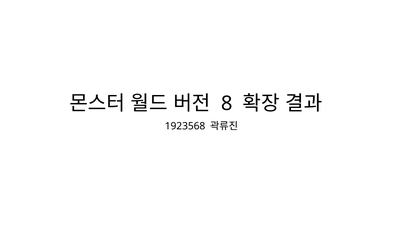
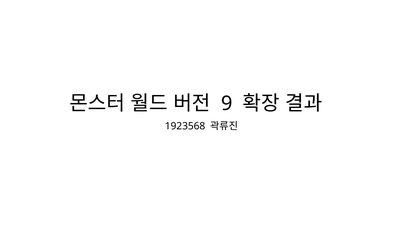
8: 8 -> 9 (227, 103)
